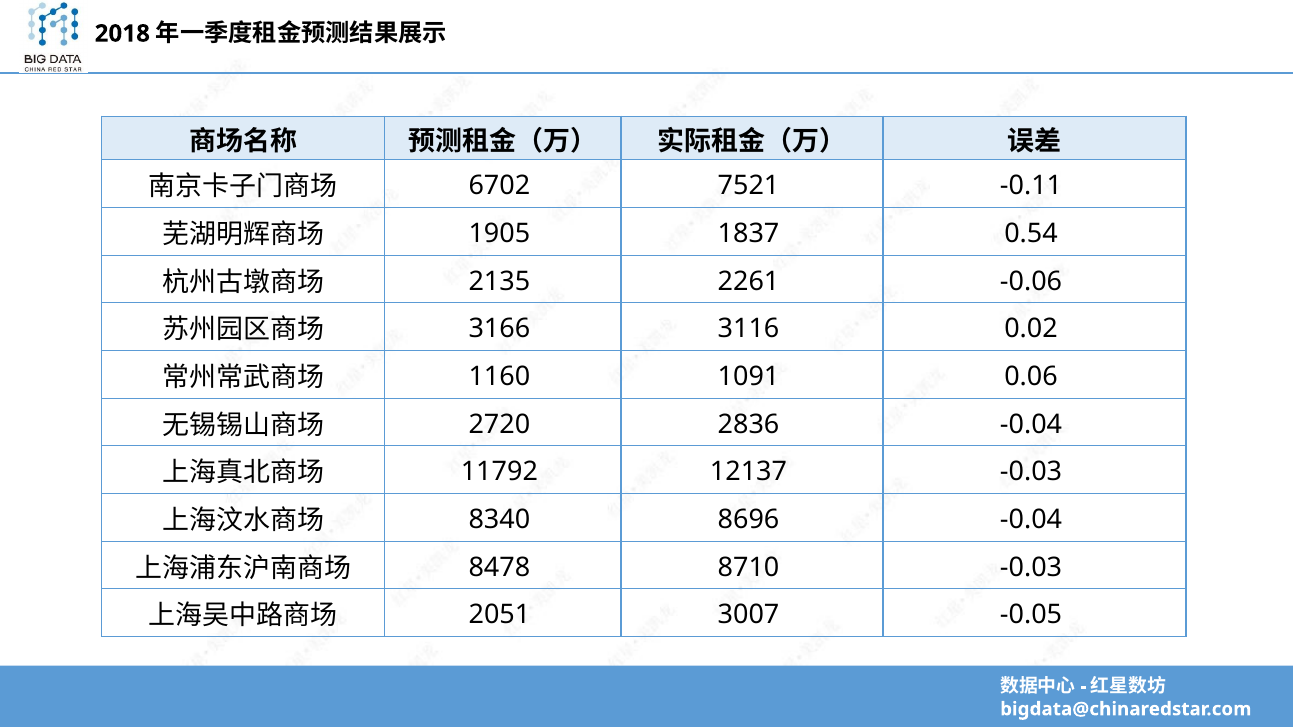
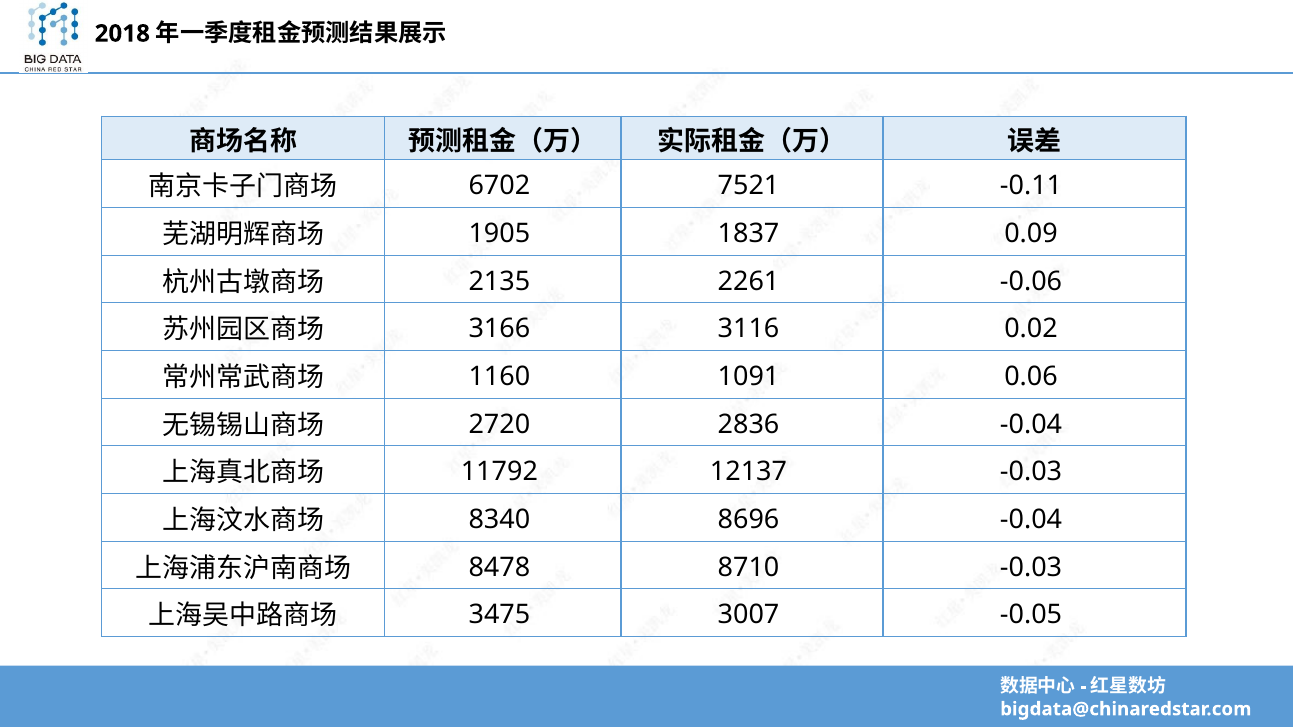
0.54: 0.54 -> 0.09 (1031, 234)
2051: 2051 -> 3475 (499, 615)
